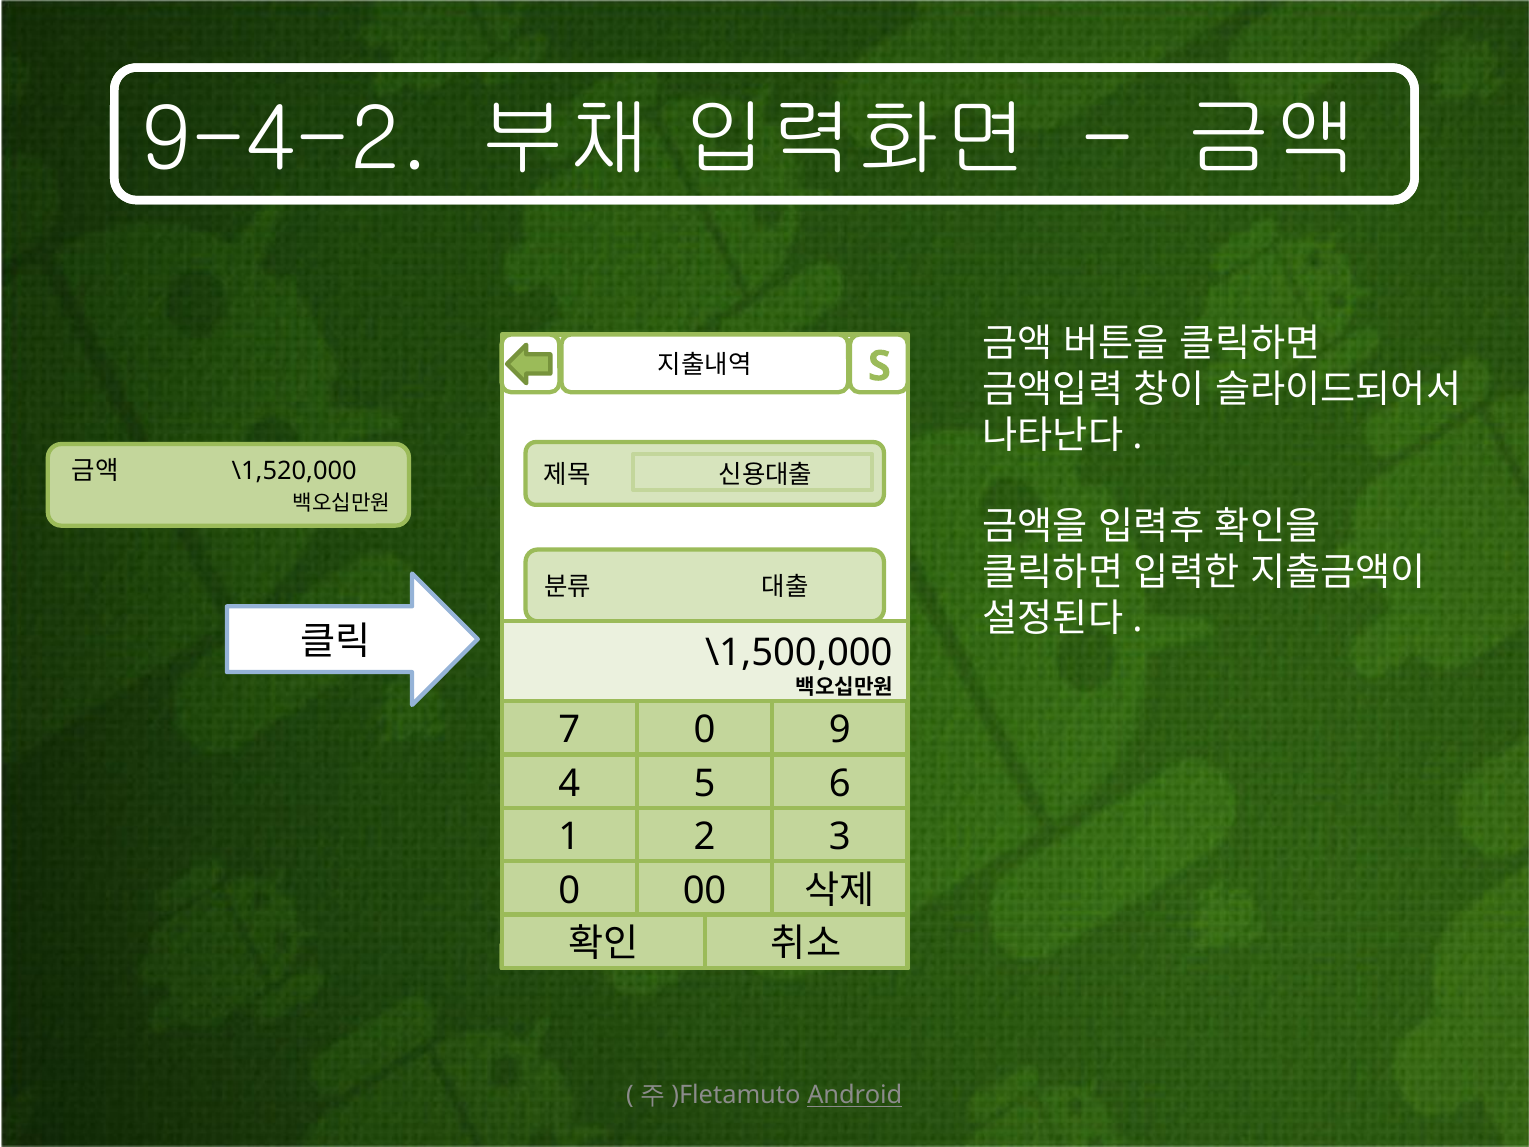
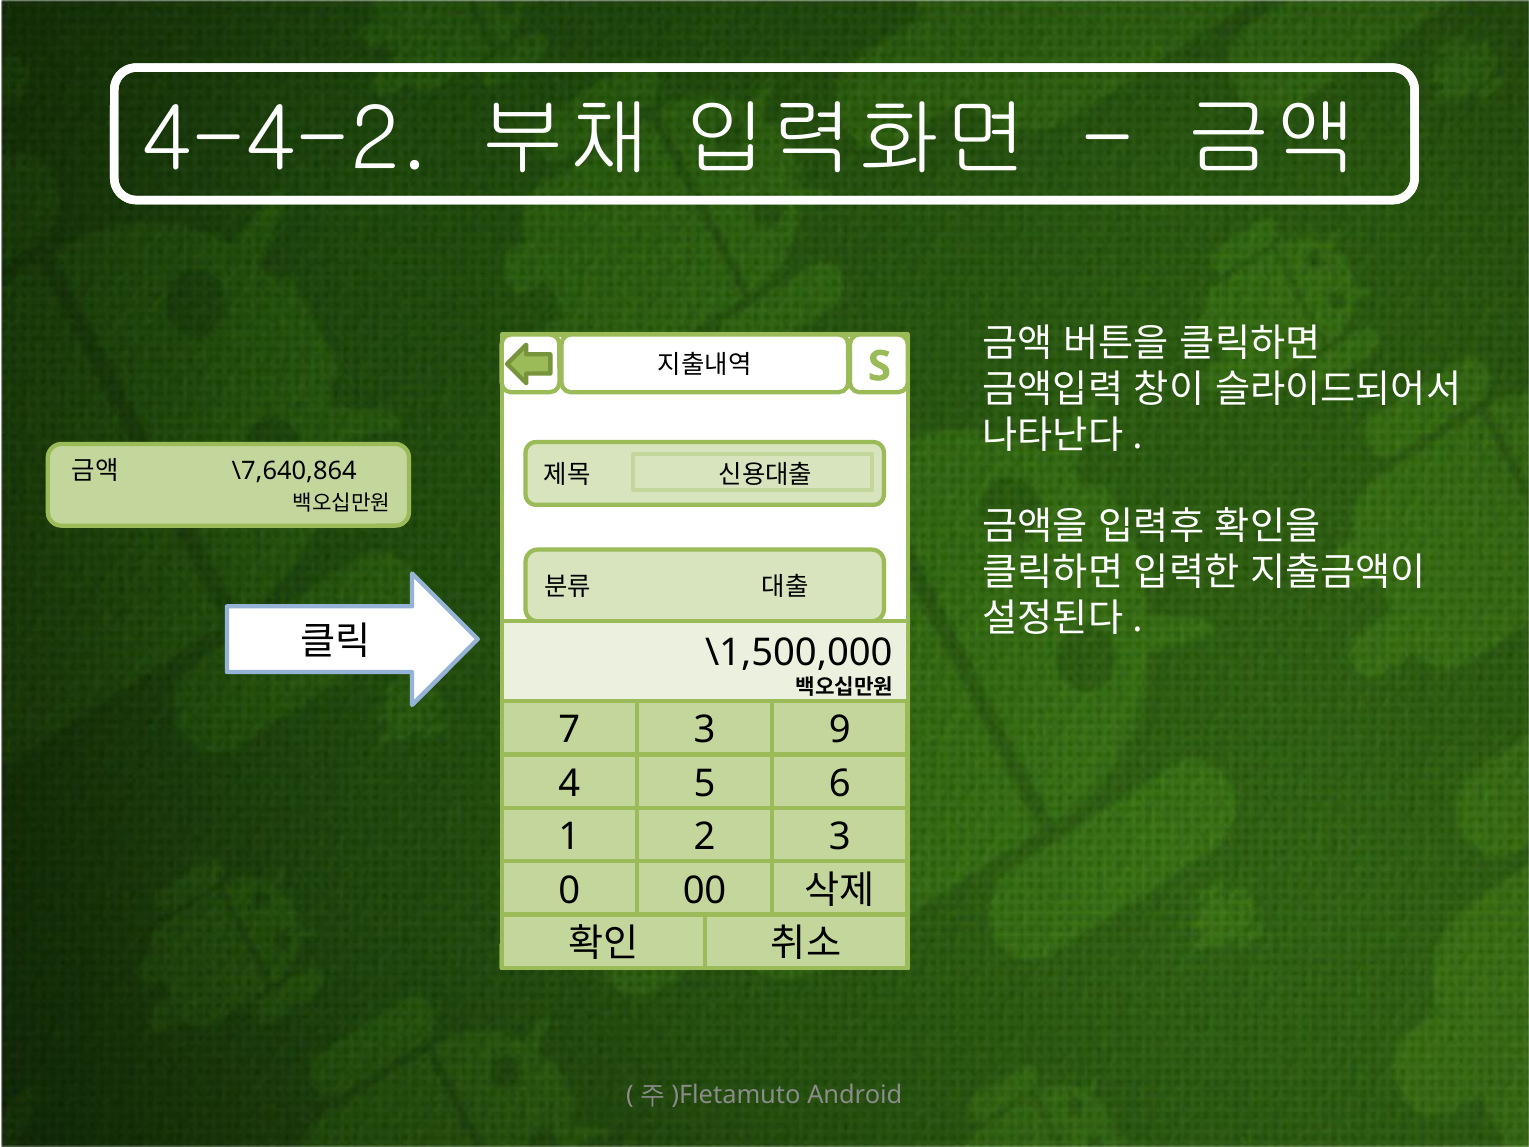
9-4-2: 9-4-2 -> 4-4-2 (285, 140)
\1,520,000: \1,520,000 -> \7,640,864 (294, 471)
7 0: 0 -> 3 (705, 730)
Android underline: present -> none (855, 1095)
